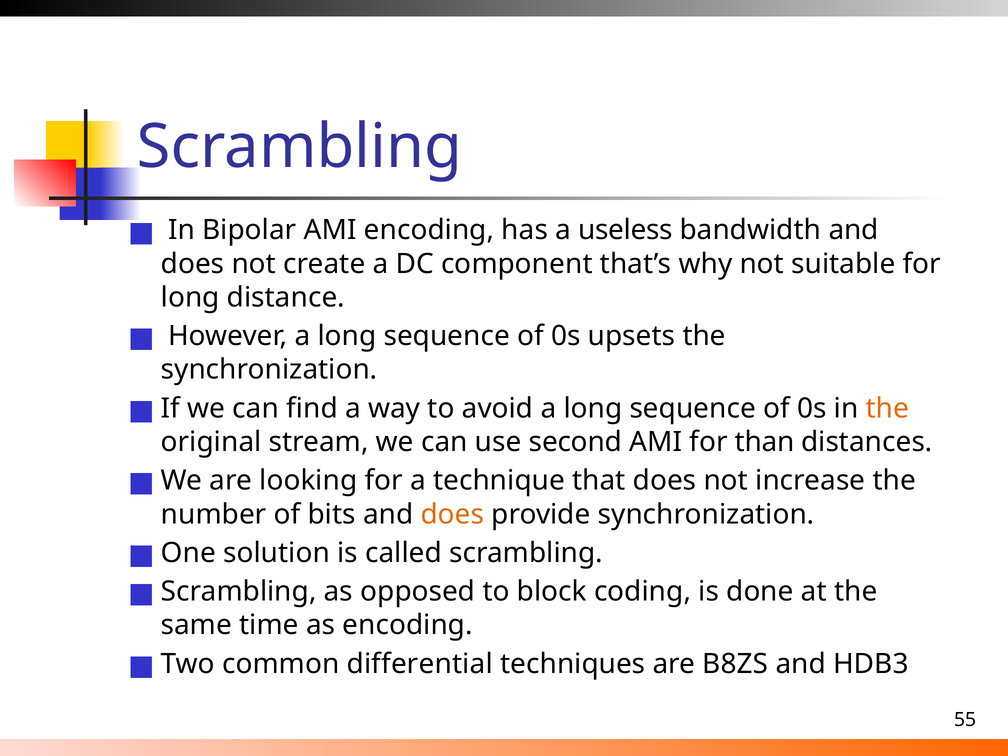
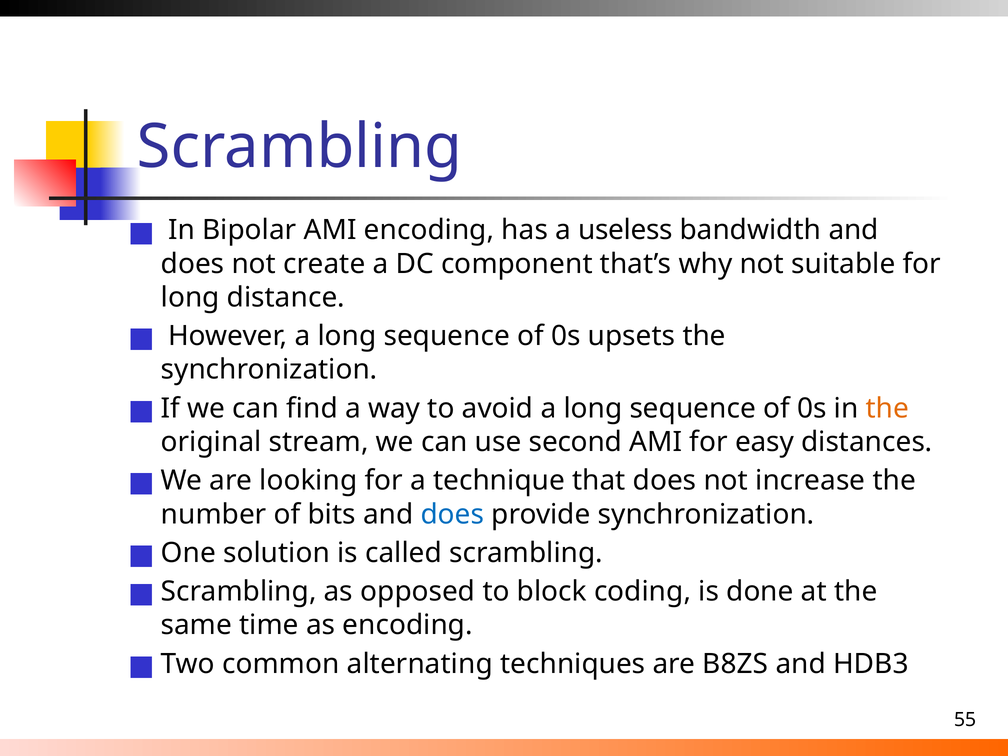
than: than -> easy (764, 442)
does colour: orange -> blue (452, 514)
differential: differential -> alternating (420, 664)
